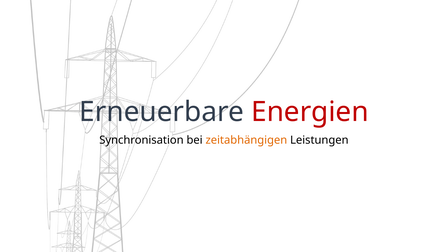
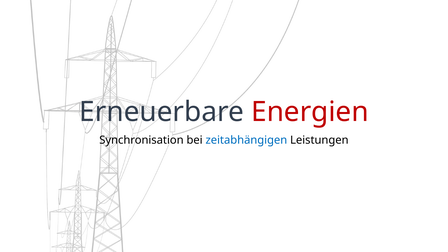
zeitabhängigen colour: orange -> blue (246, 140)
